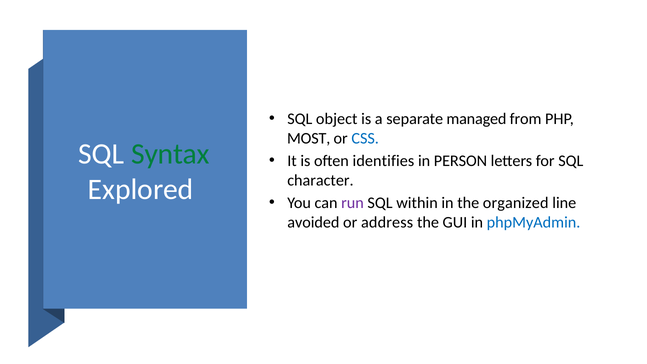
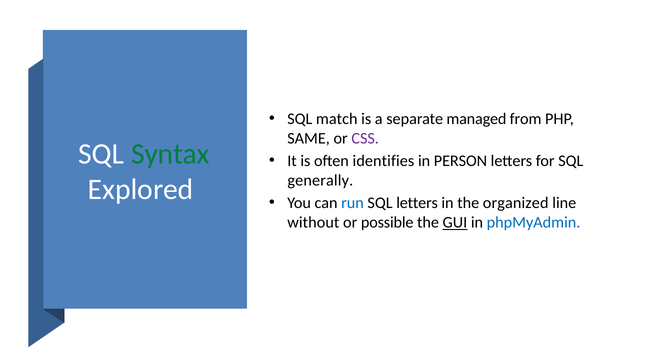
object: object -> match (337, 119)
MOST: MOST -> SAME (309, 138)
CSS colour: blue -> purple (365, 138)
character: character -> generally (320, 180)
run colour: purple -> blue (353, 203)
SQL within: within -> letters (417, 203)
avoided: avoided -> without (313, 222)
address: address -> possible (387, 222)
GUI underline: none -> present (455, 222)
